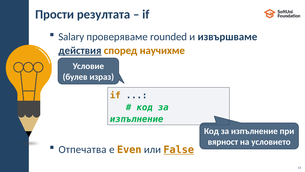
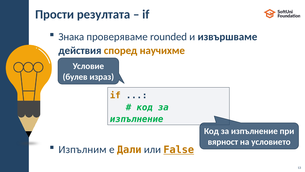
Salary: Salary -> Знака (71, 37)
действия underline: present -> none (80, 50)
Отпечатва: Отпечатва -> Изпълним (83, 149)
Even: Even -> Дали (129, 149)
